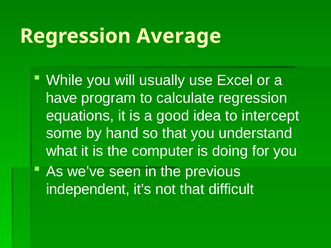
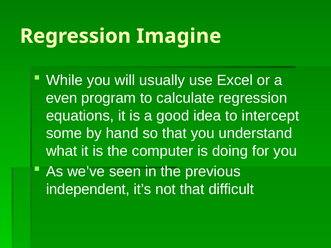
Average: Average -> Imagine (179, 36)
have: have -> even (62, 98)
